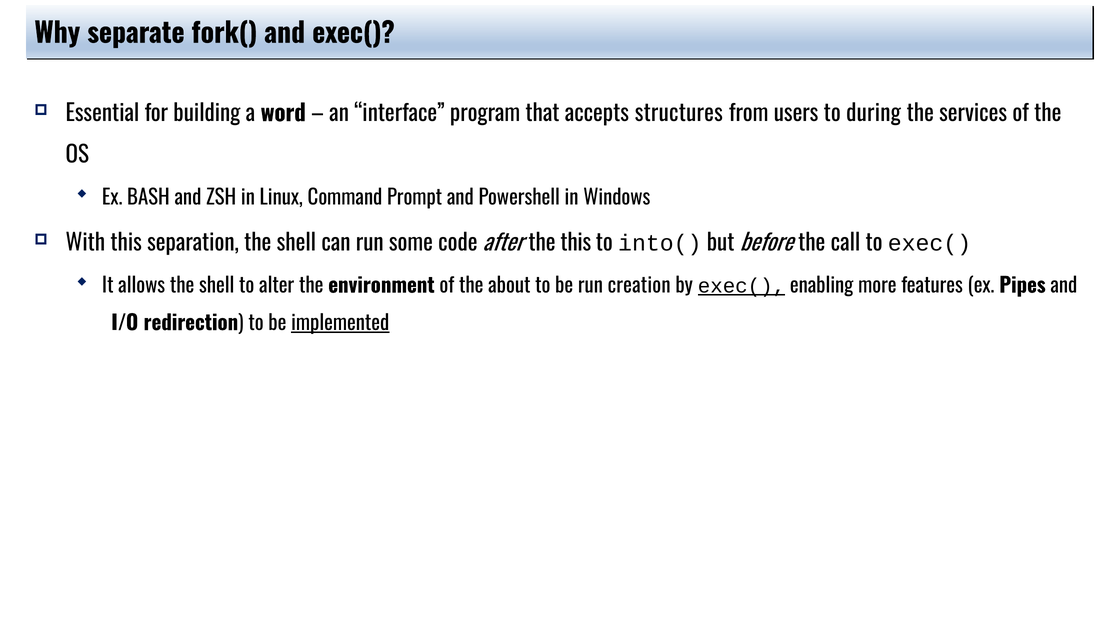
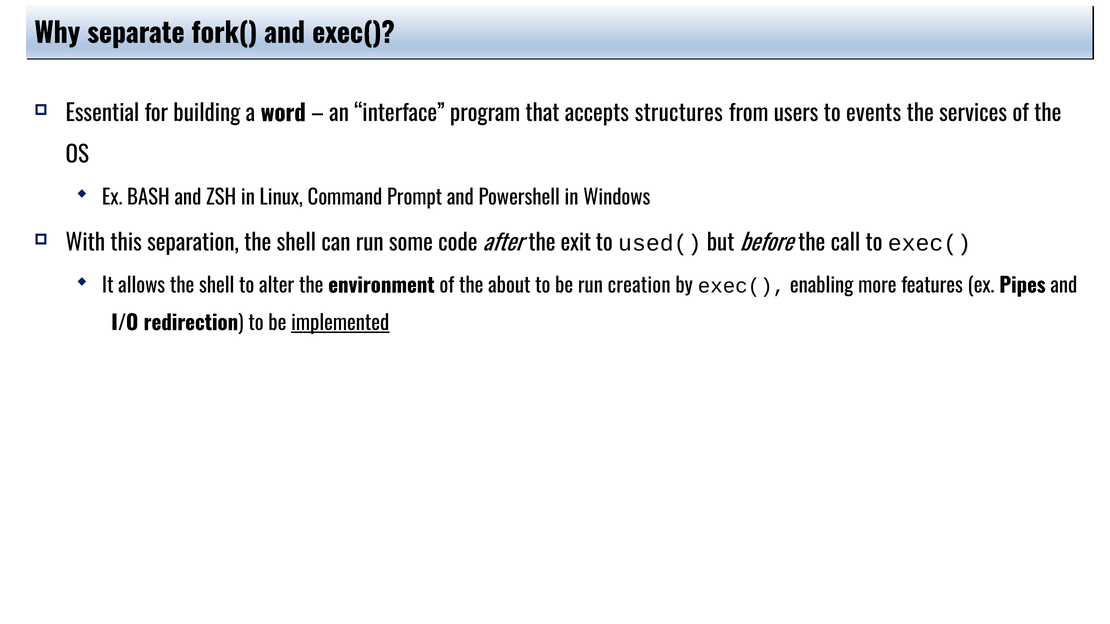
during: during -> events (874, 114)
the this: this -> exit (576, 243)
into(: into( -> used( (660, 243)
exec( underline: present -> none (741, 286)
